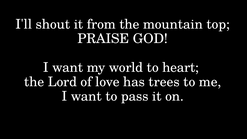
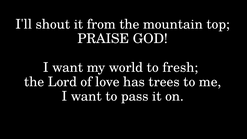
heart: heart -> fresh (180, 68)
